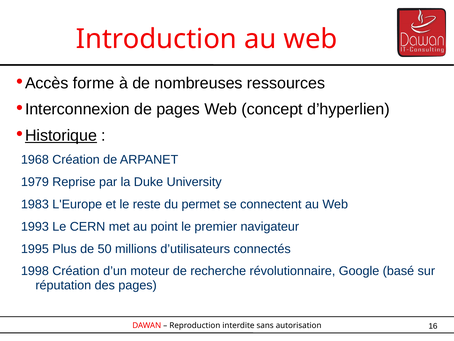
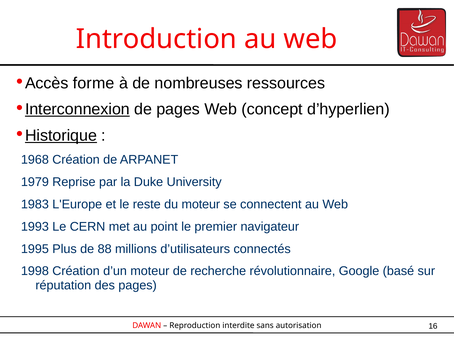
Interconnexion underline: none -> present (77, 109)
du permet: permet -> moteur (201, 204)
50: 50 -> 88 (105, 248)
